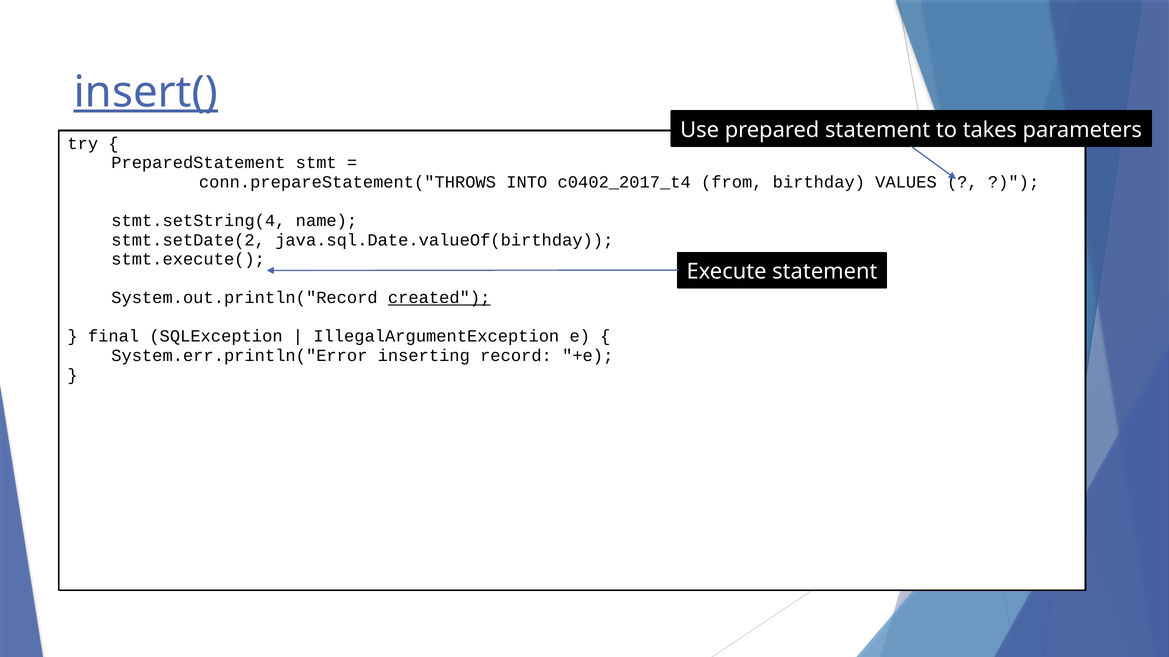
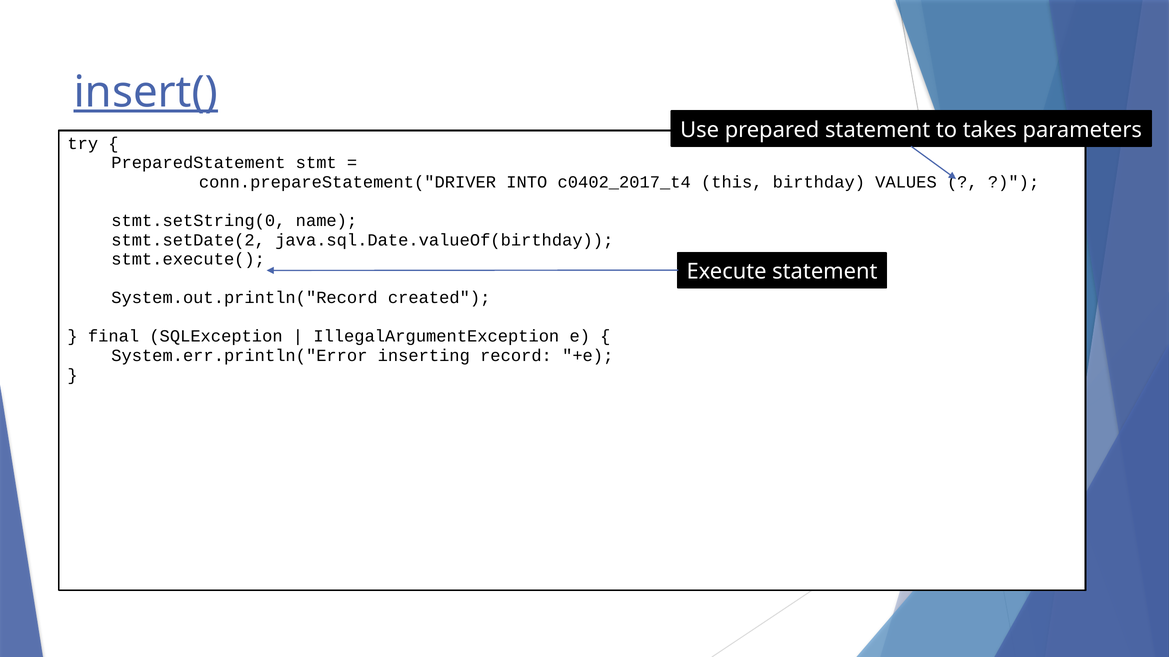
conn.prepareStatement("THROWS: conn.prepareStatement("THROWS -> conn.prepareStatement("DRIVER (348, 182)
from: from -> this (732, 182)
stmt.setString(4: stmt.setString(4 -> stmt.setString(0 (198, 221)
created underline: present -> none (439, 298)
